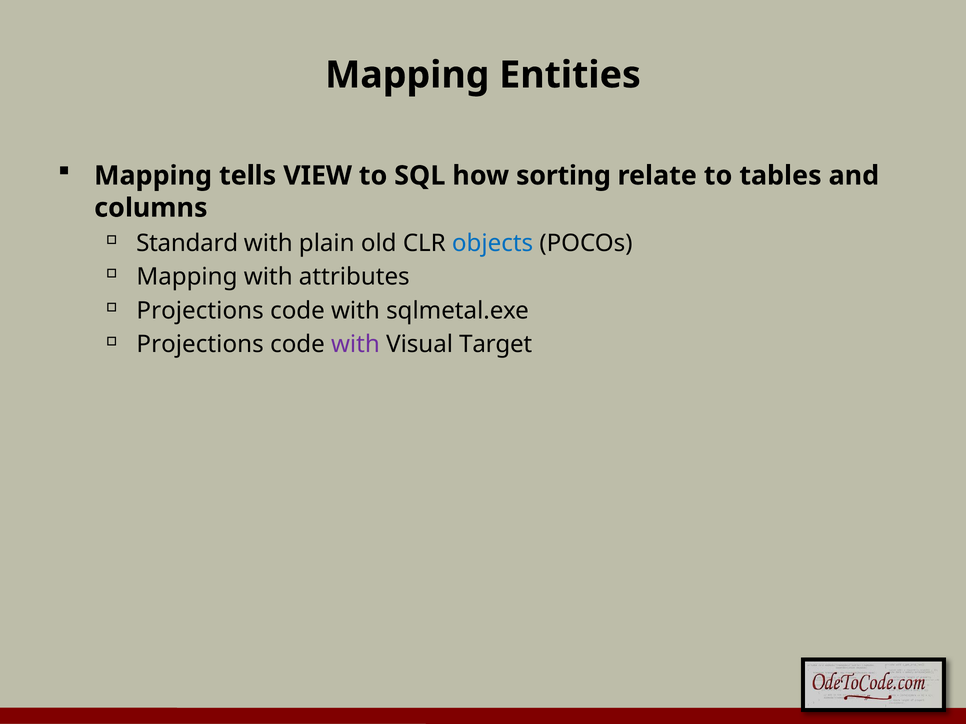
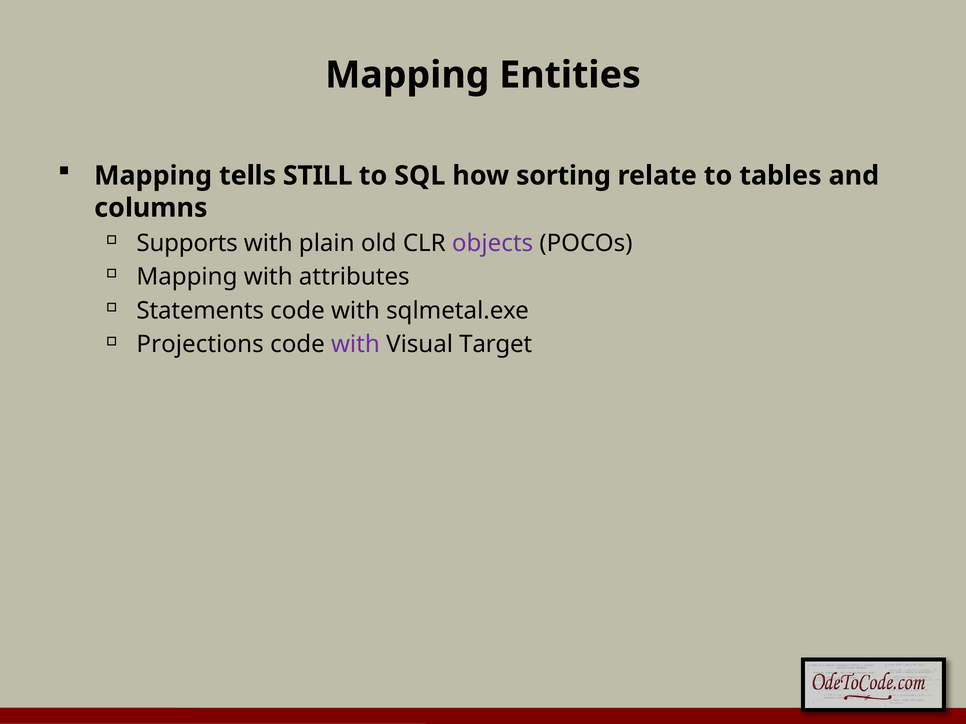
VIEW: VIEW -> STILL (318, 176)
Standard: Standard -> Supports (187, 243)
objects colour: blue -> purple (493, 243)
Projections: Projections -> Statements (200, 311)
